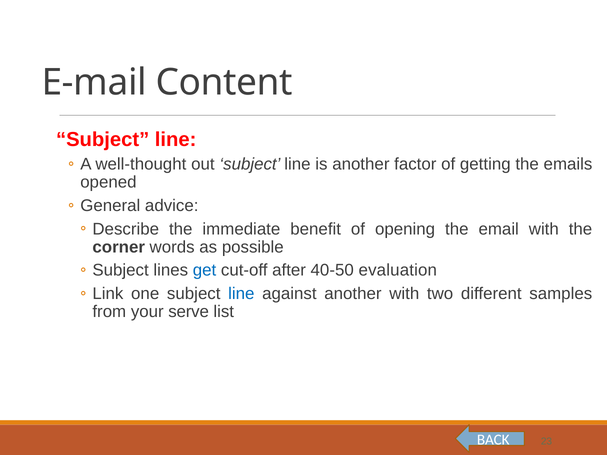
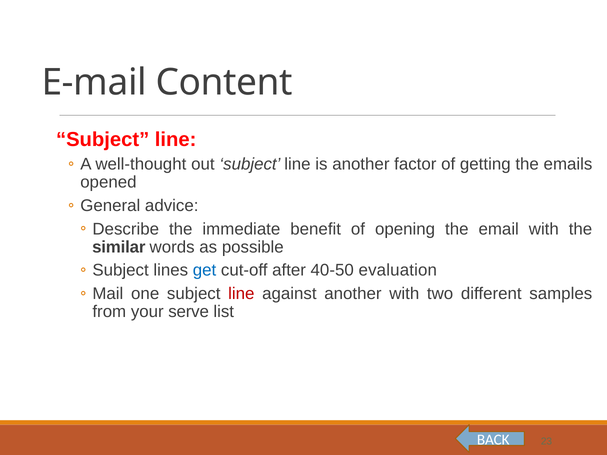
corner: corner -> similar (119, 247)
Link: Link -> Mail (108, 294)
line colour: blue -> red (241, 294)
